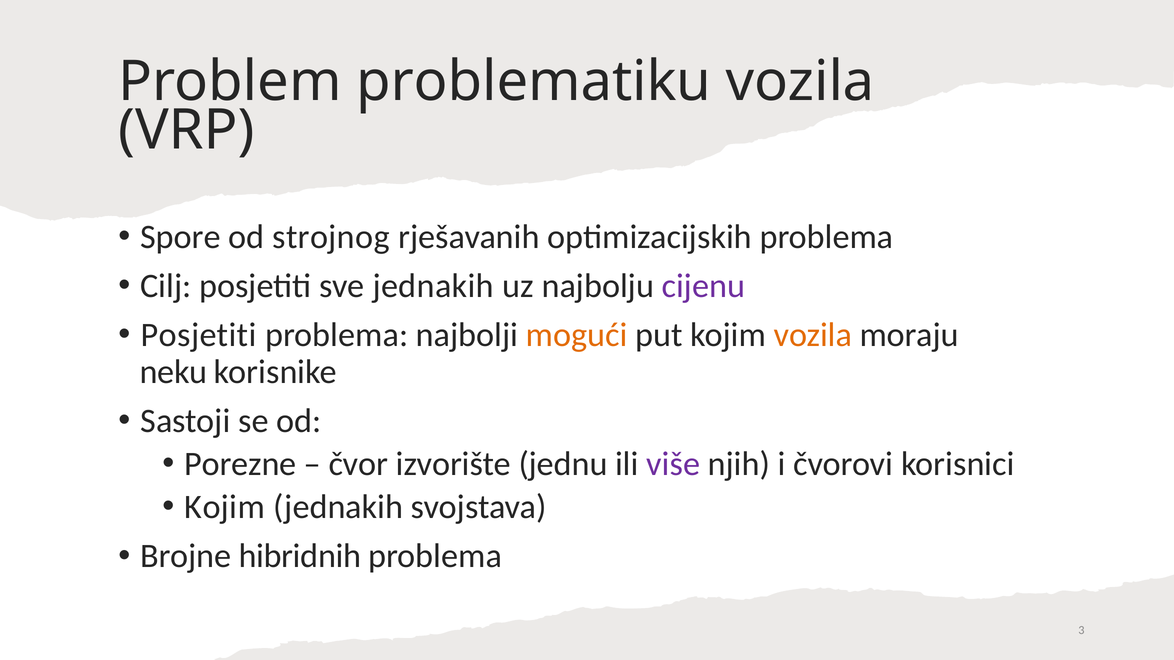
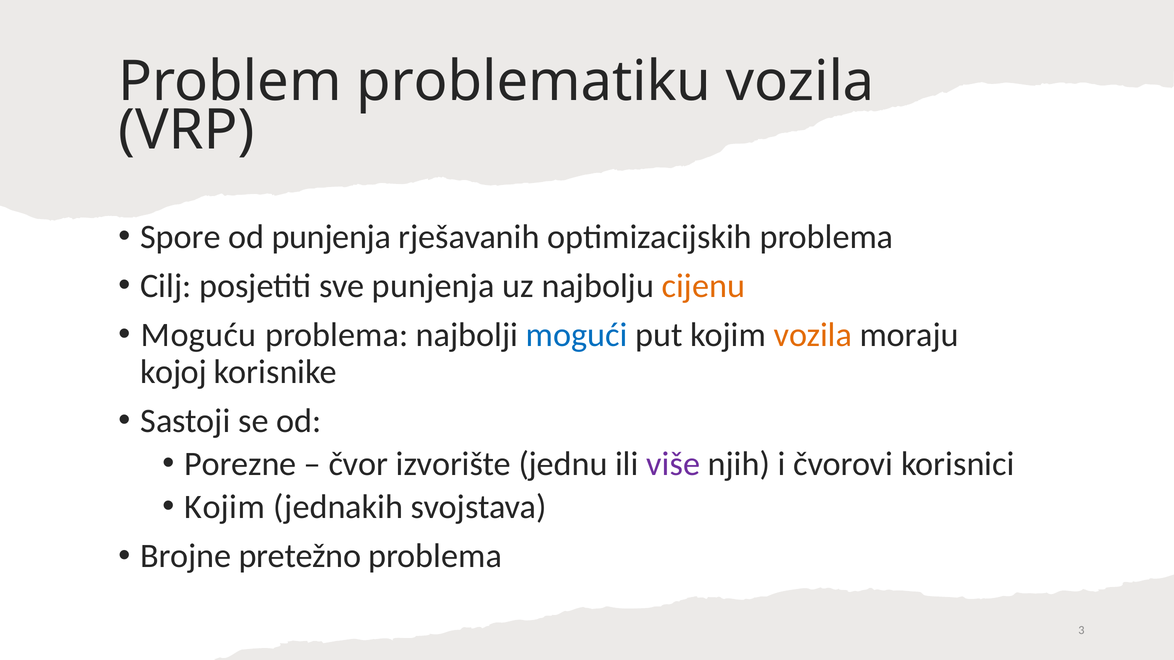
od strojnog: strojnog -> punjenja (331, 237)
sve jednakih: jednakih -> punjenja (433, 286)
cijenu colour: purple -> orange (703, 286)
Posjetiti: Posjetiti -> Moguću (199, 335)
mogući colour: orange -> blue (577, 335)
neku: neku -> kojoj (173, 372)
hibridnih: hibridnih -> pretežno (300, 556)
